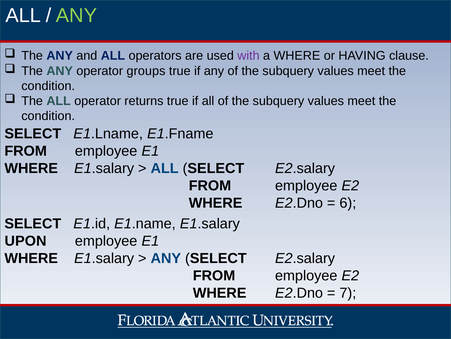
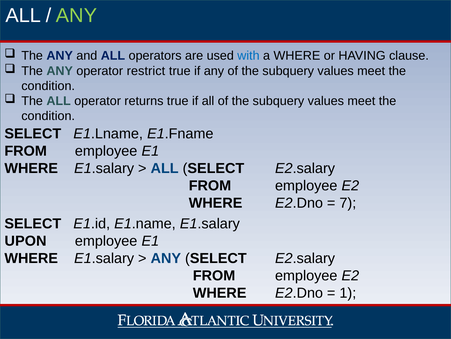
with colour: purple -> blue (248, 56)
groups: groups -> restrict (146, 71)
6: 6 -> 7 (348, 202)
7: 7 -> 1 (348, 292)
